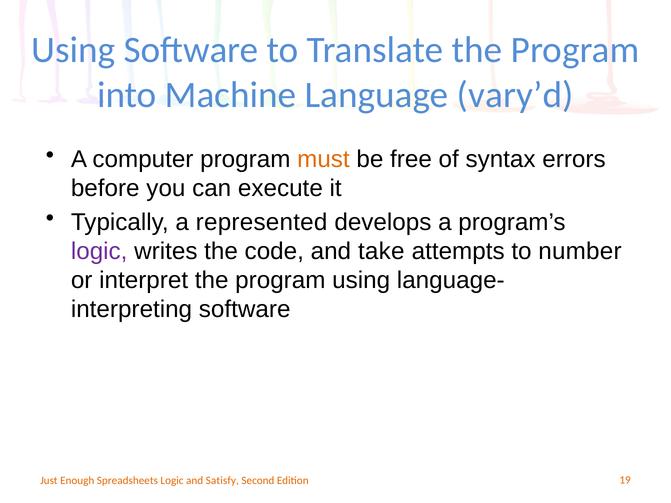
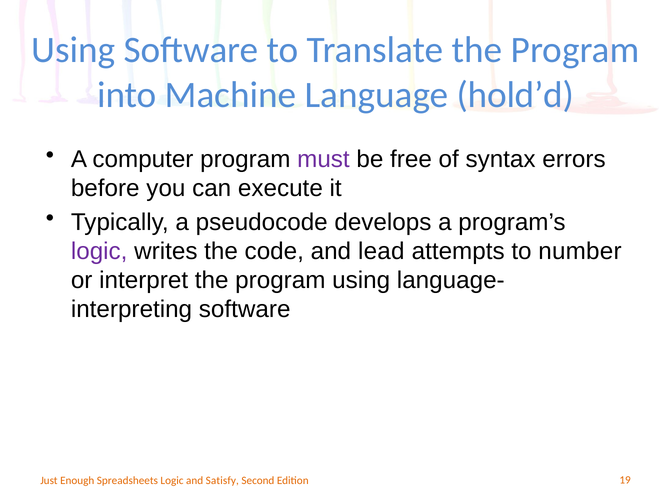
vary’d: vary’d -> hold’d (515, 95)
must colour: orange -> purple (323, 159)
represented: represented -> pseudocode (262, 222)
take: take -> lead (381, 251)
